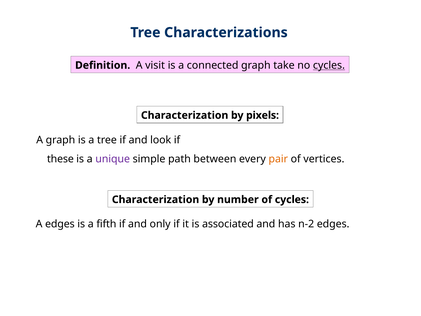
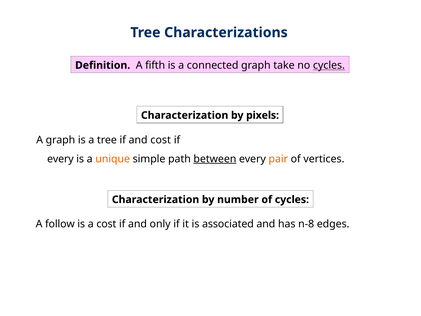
visit: visit -> fifth (155, 65)
and look: look -> cost (161, 140)
these: these -> every (60, 159)
unique colour: purple -> orange (113, 159)
between underline: none -> present (215, 159)
A edges: edges -> follow (60, 224)
a fifth: fifth -> cost (106, 224)
n-2: n-2 -> n-8 (306, 224)
